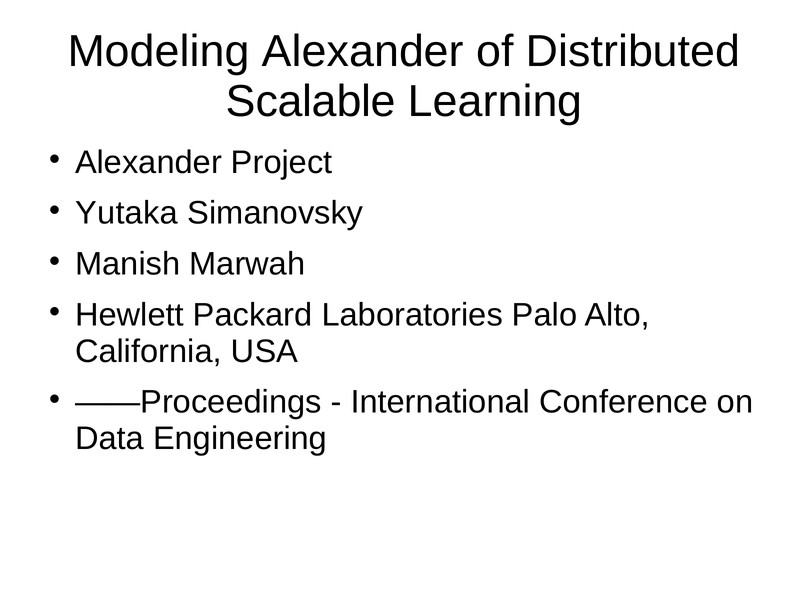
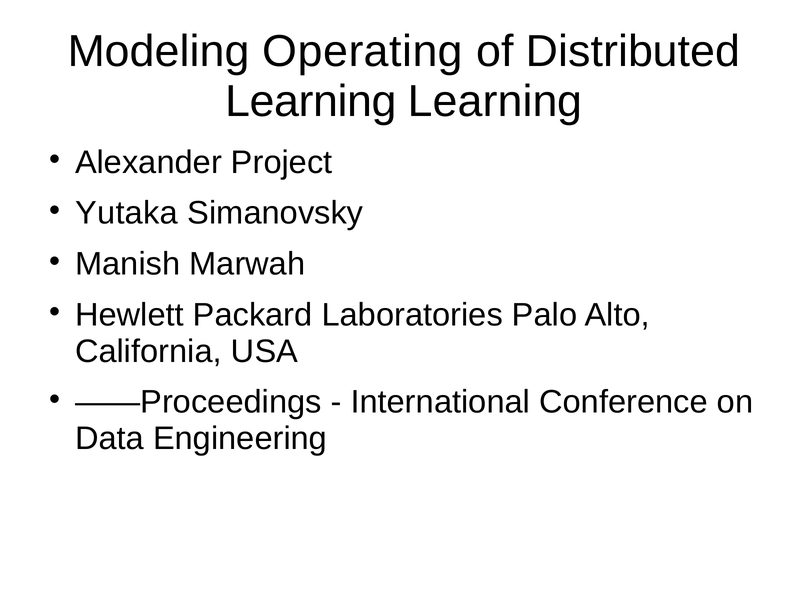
Modeling Alexander: Alexander -> Operating (363, 52)
Scalable: Scalable -> Learning (311, 102)
